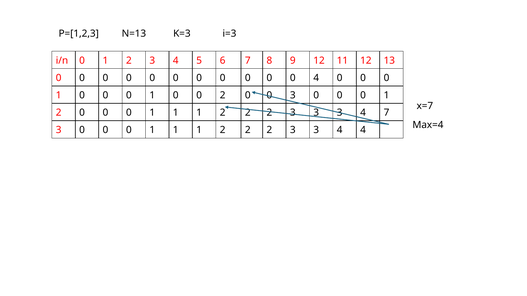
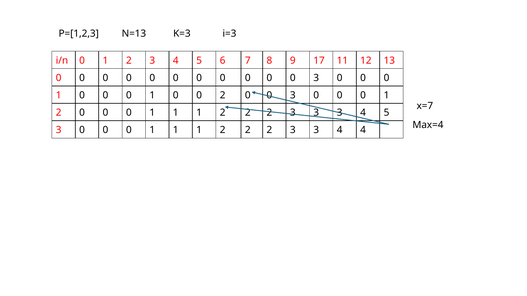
9 12: 12 -> 17 (319, 61)
0 0 0 4: 4 -> 3 (316, 78)
3 3 4 7: 7 -> 5 (386, 113)
